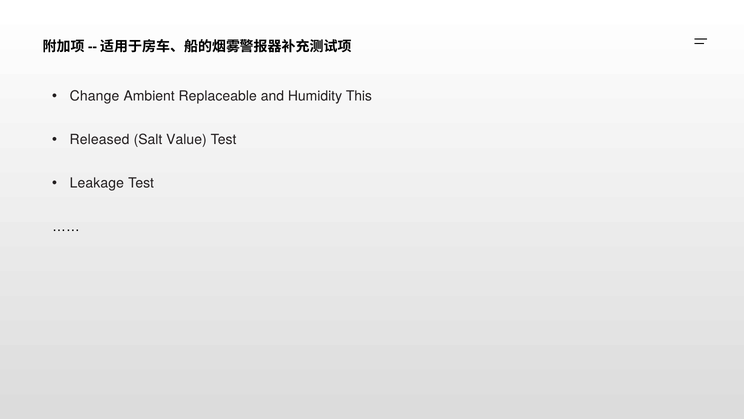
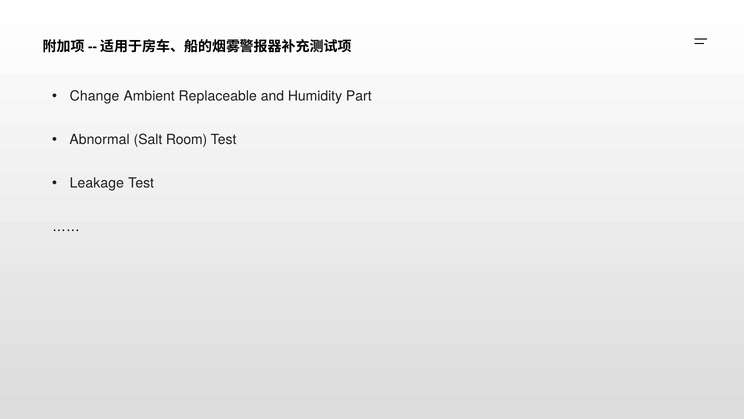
This: This -> Part (359, 96)
Released: Released -> Abnormal (100, 140)
Value: Value -> Room (187, 140)
